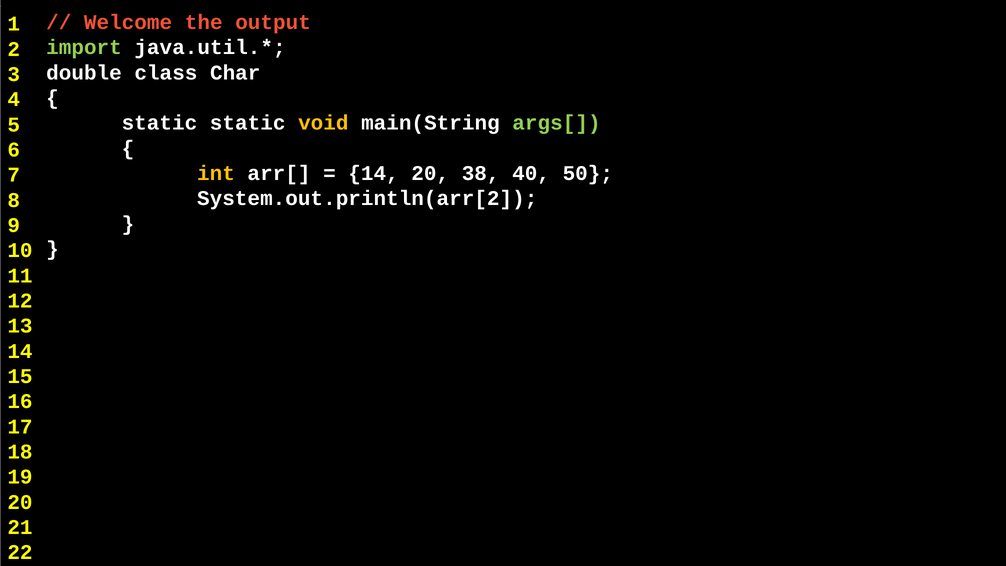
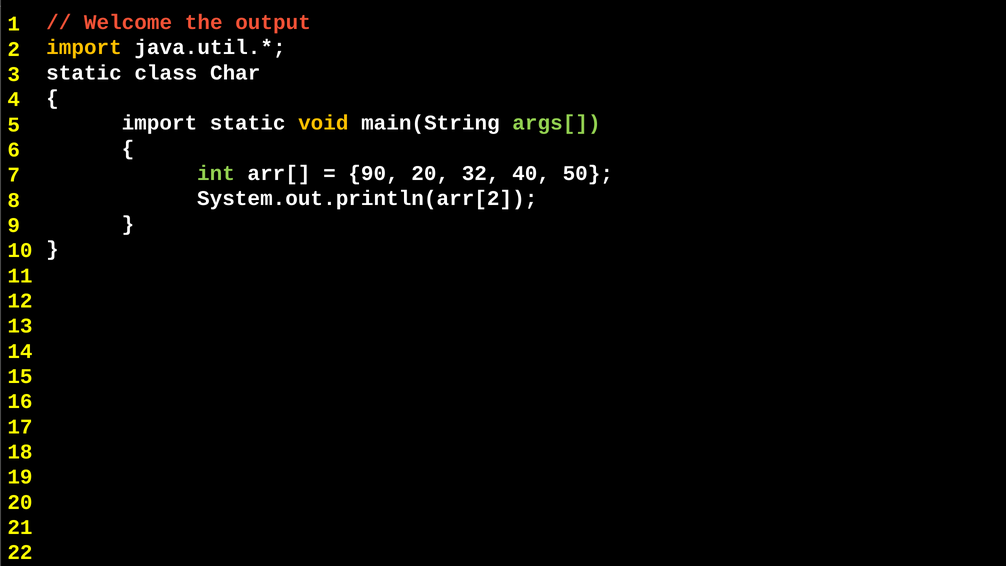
import colour: light green -> yellow (84, 47)
double: double -> static (84, 73)
static: static -> import (159, 123)
int colour: yellow -> light green (216, 173)
14: 14 -> 90 (374, 173)
38: 38 -> 32 (481, 173)
